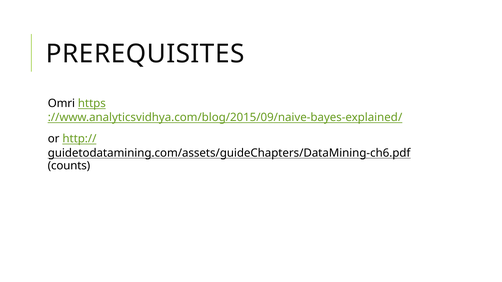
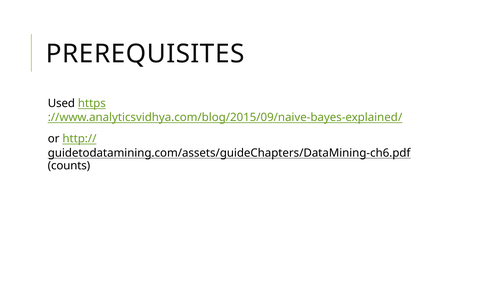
Omri: Omri -> Used (61, 104)
